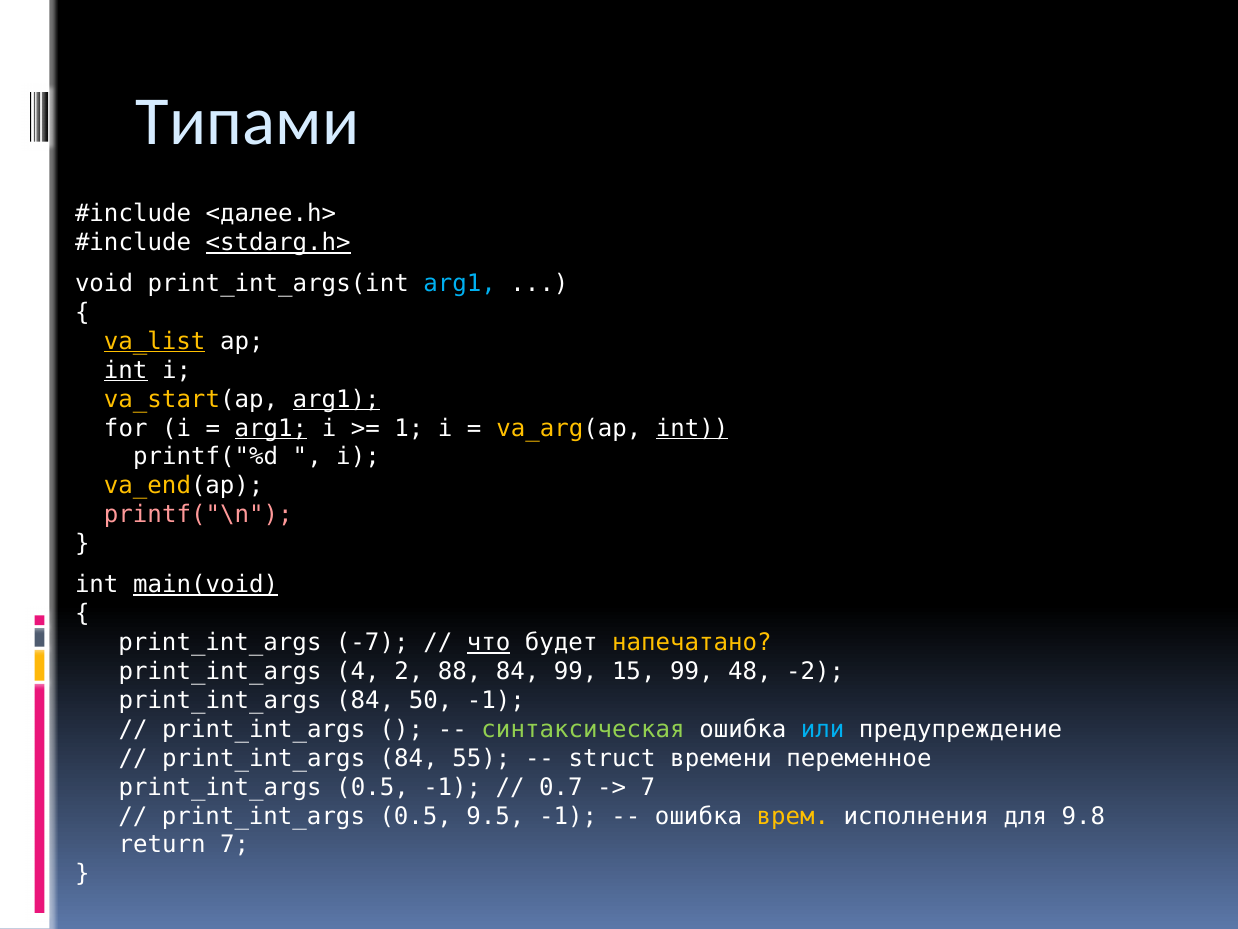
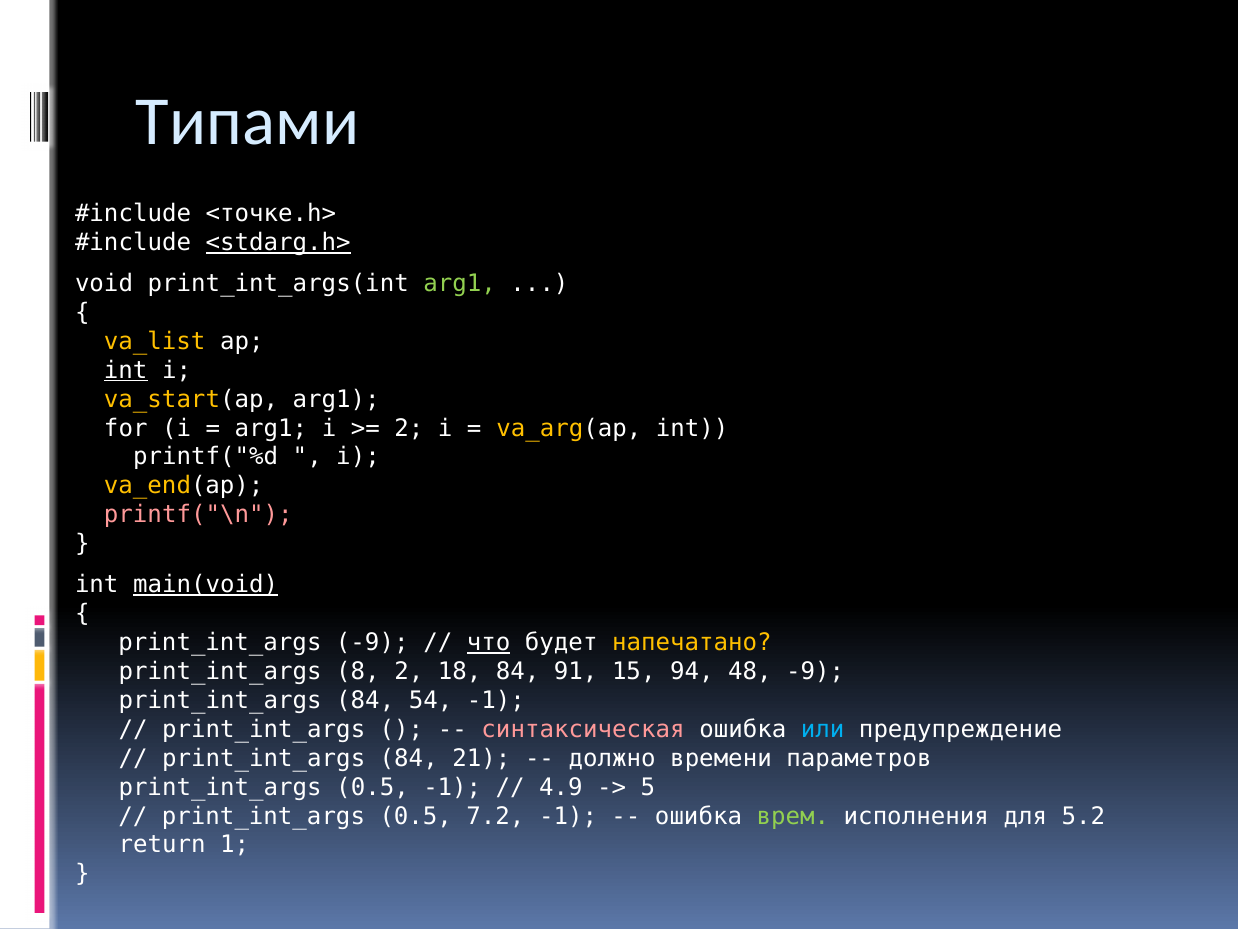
<далее.h>: <далее.h> -> <точке.h> (271, 213)
arg1 colour: light blue -> light green (460, 283)
va_list underline: present -> none (155, 341)
arg1 underline: present -> none (336, 399)
arg1 underline: present -> none (271, 428)
1: 1 -> 2 (409, 428)
int underline: present -> none (692, 428)
print_int_args -7: -7 -> -9 (372, 642)
4: 4 -> 8 (358, 671)
88: 88 -> 18 (460, 671)
84 99: 99 -> 91 (576, 671)
15 99: 99 -> 94 (692, 671)
48 -2: -2 -> -9 (815, 671)
50: 50 -> 54 (431, 700)
синтаксическая colour: light green -> pink (583, 729)
55: 55 -> 21 (481, 758)
struct: struct -> должно (612, 758)
переменное: переменное -> параметров (859, 758)
0.7: 0.7 -> 4.9 (561, 787)
7: 7 -> 5 (648, 787)
9.5: 9.5 -> 7.2 (495, 816)
врем colour: yellow -> light green (793, 816)
9.8: 9.8 -> 5.2 (1083, 816)
return 7: 7 -> 1 (235, 845)
